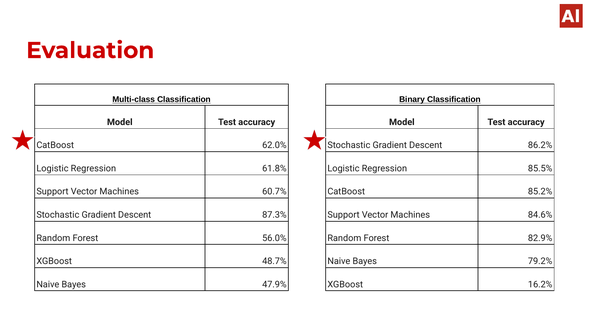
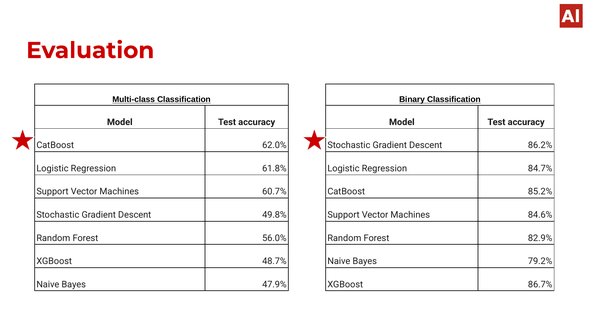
85.5%: 85.5% -> 84.7% (540, 168)
87.3%: 87.3% -> 49.8% (274, 215)
16.2%: 16.2% -> 86.7% (540, 284)
